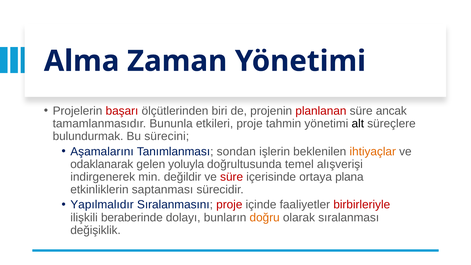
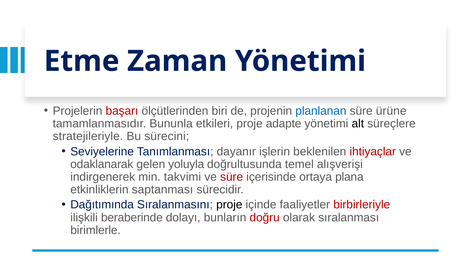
Alma: Alma -> Etme (82, 61)
planlanan colour: red -> blue (321, 111)
ancak: ancak -> ürüne (391, 111)
tahmin: tahmin -> adapte (284, 124)
bulundurmak: bulundurmak -> stratejileriyle (88, 136)
Aşamalarını: Aşamalarını -> Seviyelerine (102, 151)
sondan: sondan -> dayanır (236, 151)
ihtiyaçlar colour: orange -> red (373, 151)
değildir: değildir -> takvimi (182, 177)
Yapılmalıdır: Yapılmalıdır -> Dağıtımında (102, 205)
proje colour: red -> black (229, 205)
doğru colour: orange -> red (265, 217)
değişiklik: değişiklik -> birimlerle (96, 230)
